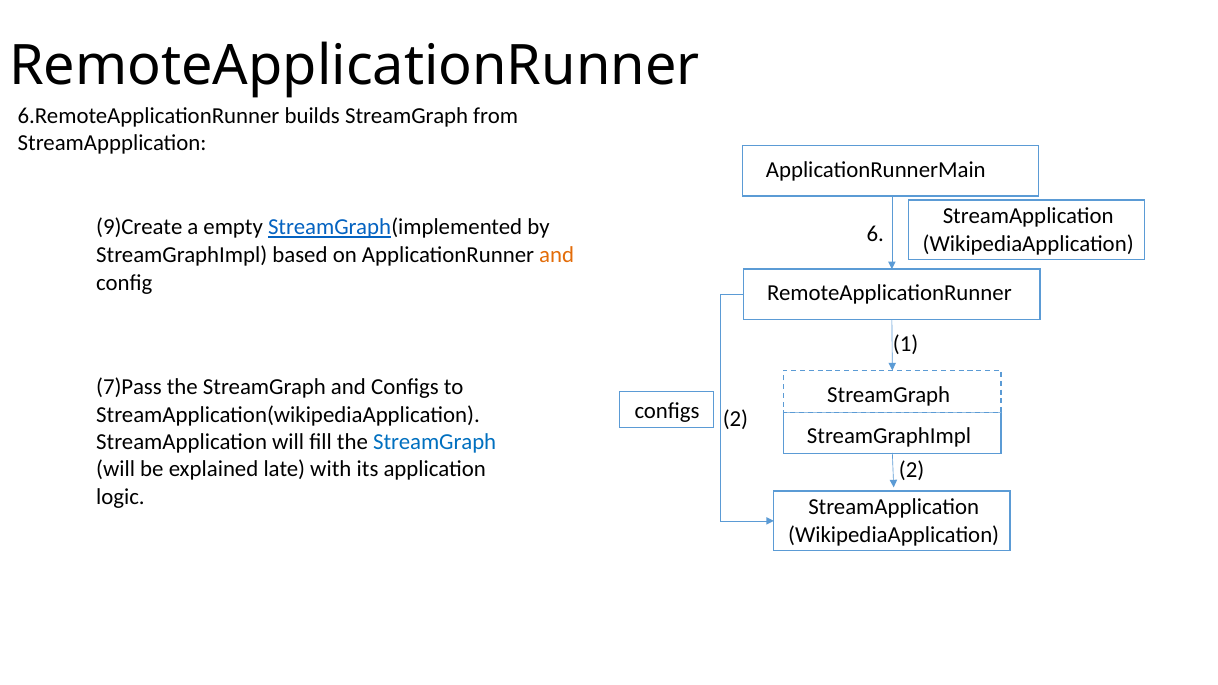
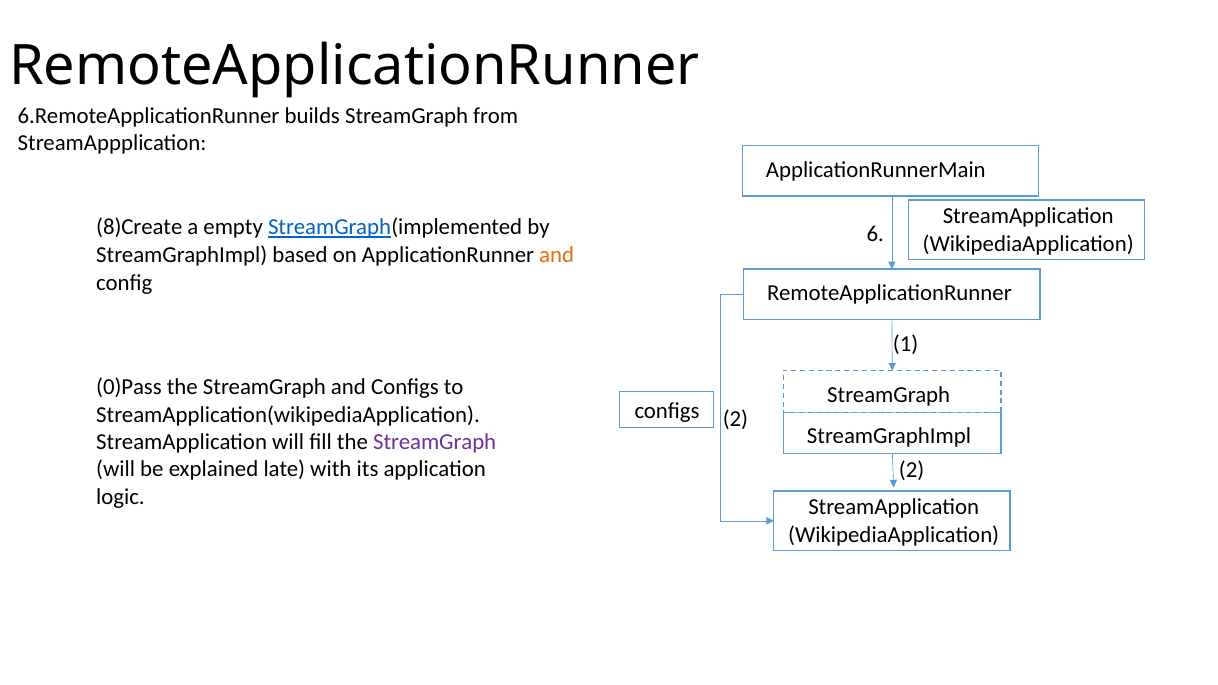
9)Create: 9)Create -> 8)Create (139, 227)
7)Pass: 7)Pass -> 0)Pass (129, 387)
StreamGraph colour: blue -> purple (435, 442)
